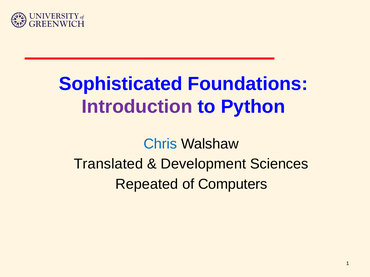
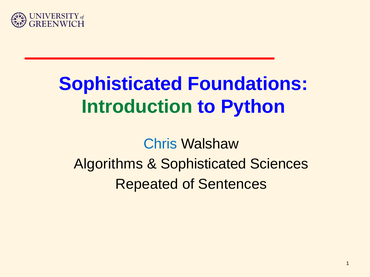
Introduction colour: purple -> green (137, 107)
Translated: Translated -> Algorithms (108, 164)
Development: Development -> Sophisticated (203, 164)
Computers: Computers -> Sentences (232, 184)
